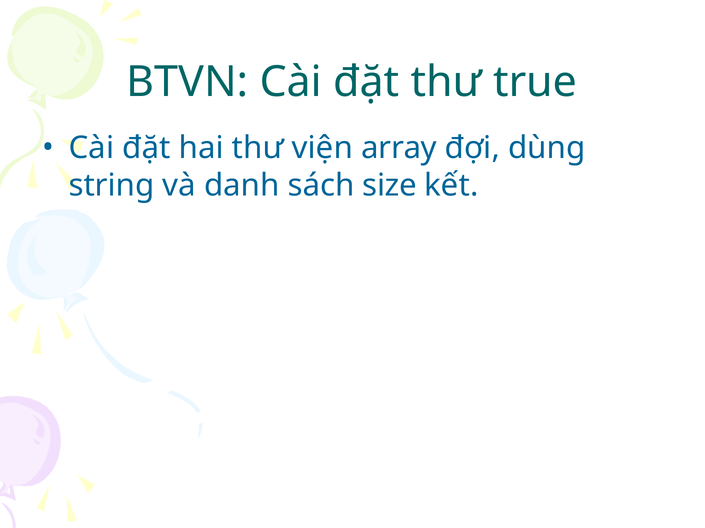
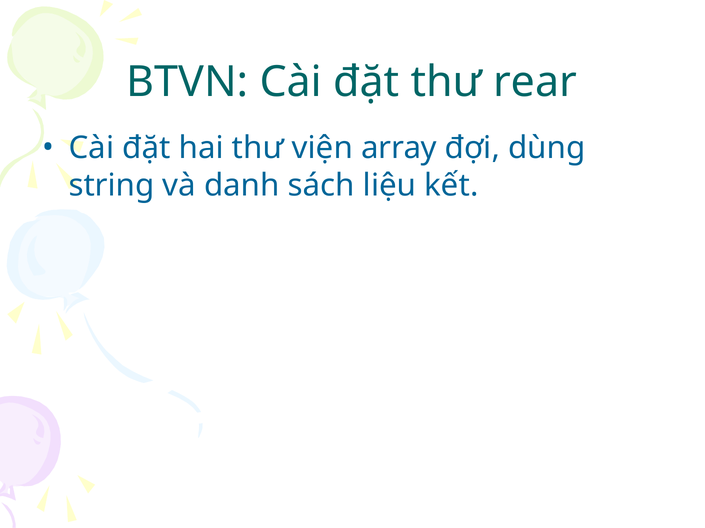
true: true -> rear (535, 82)
size: size -> liệu (390, 186)
